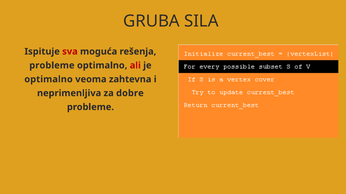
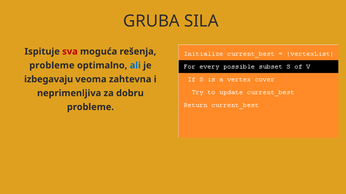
ali colour: red -> blue (135, 66)
optimalno: optimalno -> izbegavaju (49, 80)
dobre: dobre -> dobru (130, 93)
